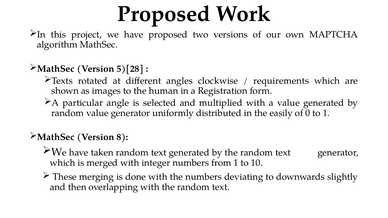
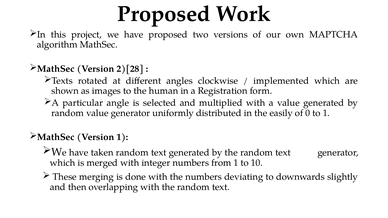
5)[28: 5)[28 -> 2)[28 (130, 69)
requirements: requirements -> implemented (281, 81)
Version 8: 8 -> 1 (122, 137)
